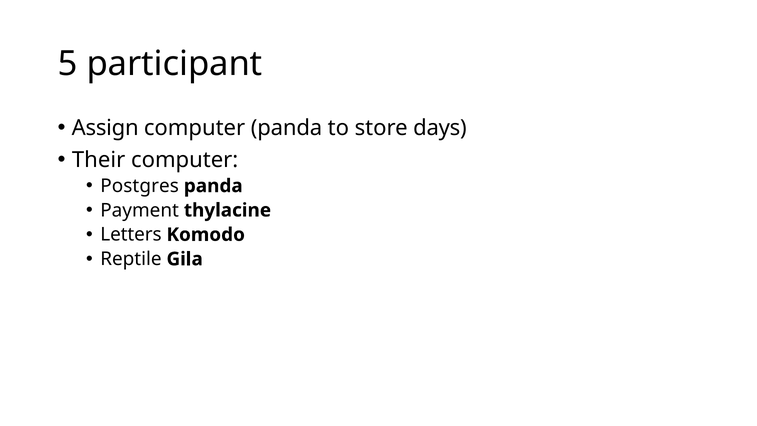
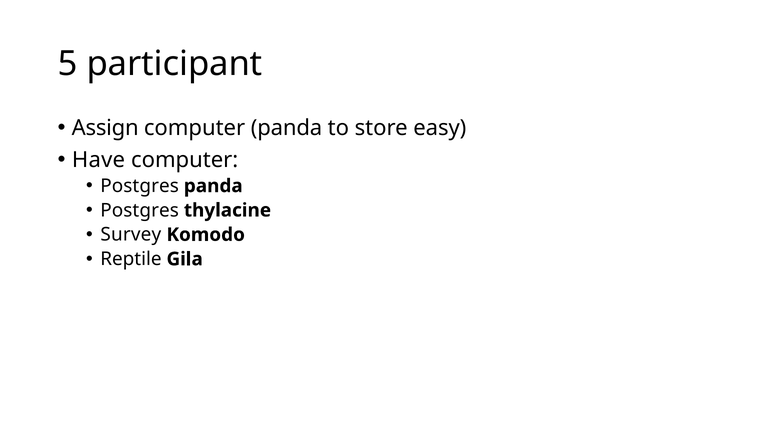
days: days -> easy (440, 128)
Their: Their -> Have (99, 160)
Payment: Payment -> Postgres (140, 210)
Letters: Letters -> Survey (131, 235)
